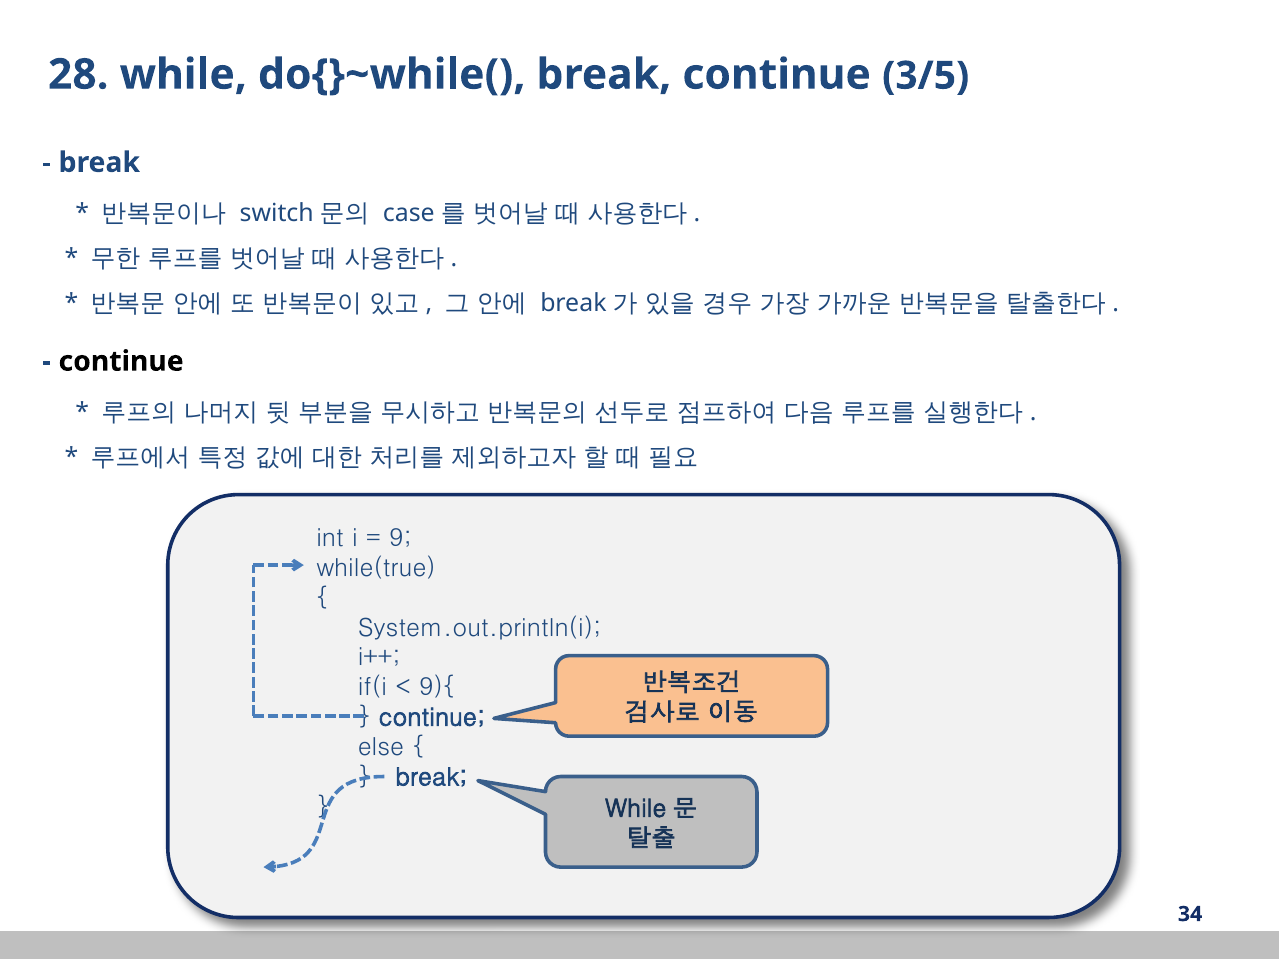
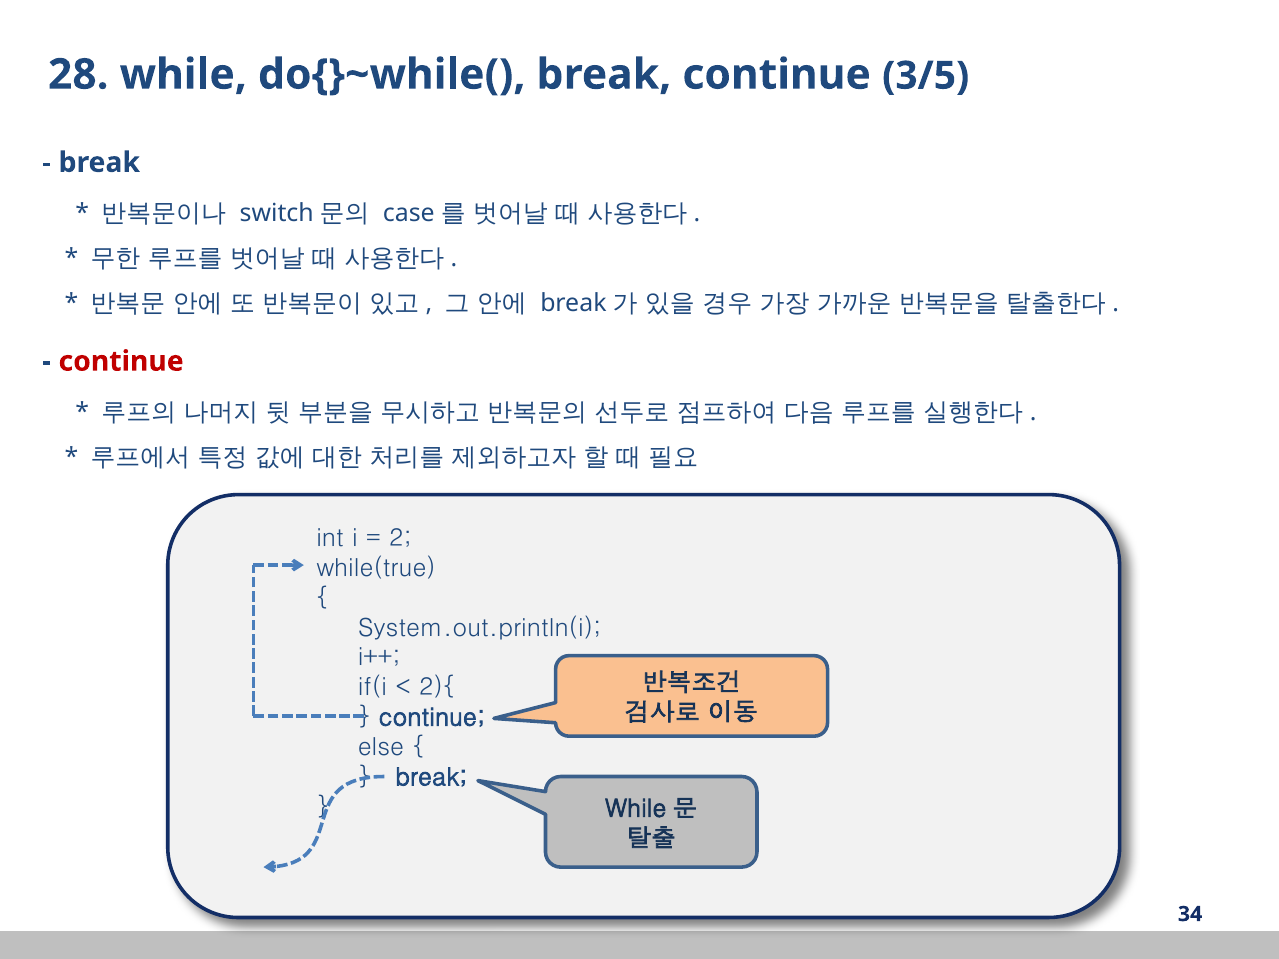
continue colour: black -> red (121, 361)
9: 9 -> 2 (401, 538)
9){: 9){ -> 2){ (437, 688)
